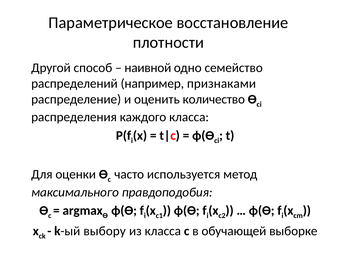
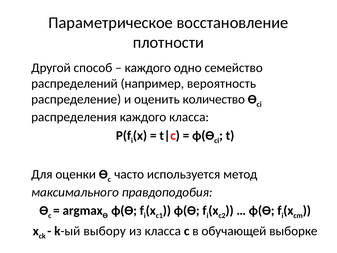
наивной: наивной -> каждого (148, 68)
признаками: признаками -> вероятность (221, 84)
